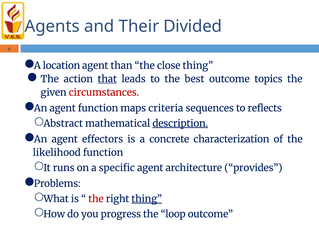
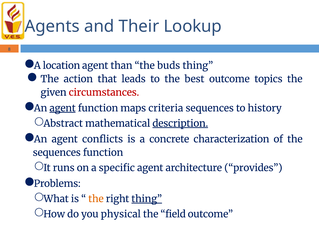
Divided: Divided -> Lookup (193, 26)
close: close -> buds (169, 66)
that underline: present -> none (107, 79)
agent underline: none -> present (63, 108)
reflects: reflects -> history (265, 108)
effectors: effectors -> conflicts (103, 139)
likelihood: likelihood -> sequences (57, 153)
the colour: red -> orange (96, 199)
progress: progress -> physical (121, 214)
loop: loop -> field (173, 214)
